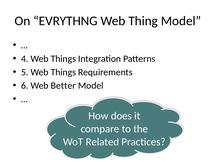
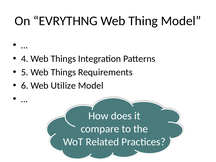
Better: Better -> Utilize (63, 86)
